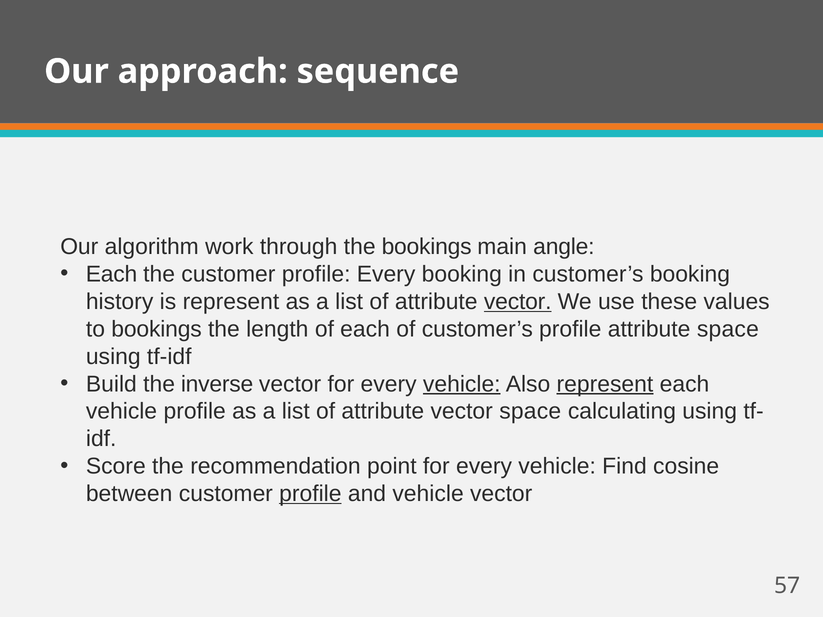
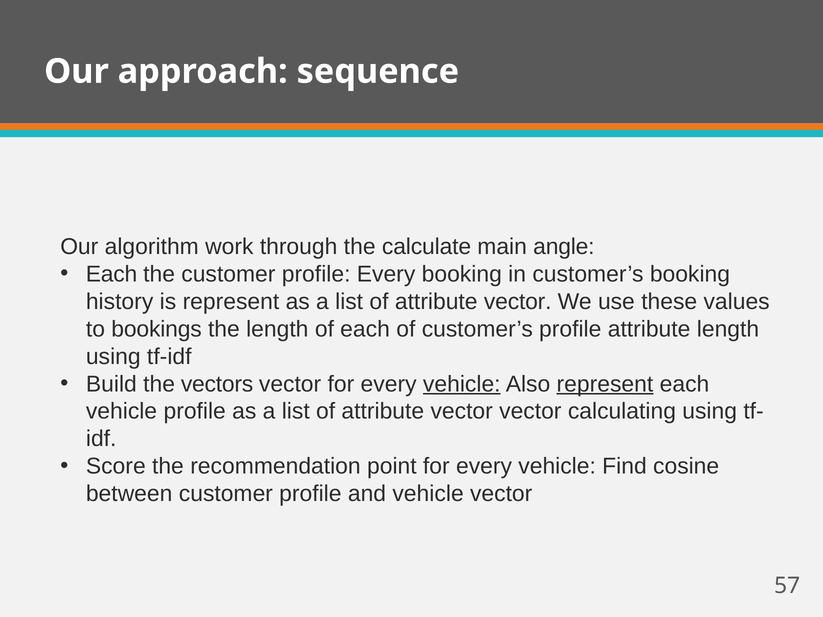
the bookings: bookings -> calculate (427, 247)
vector underline: present -> none (518, 302)
attribute space: space -> length (728, 329)
inverse: inverse -> vectors (217, 384)
vector space: space -> vector (530, 412)
profile underline: present -> none (310, 494)
